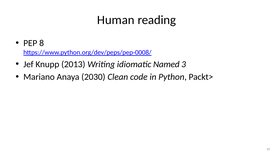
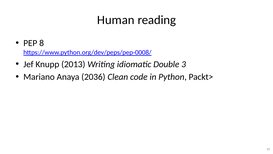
Named: Named -> Double (166, 64)
2030: 2030 -> 2036 (93, 77)
